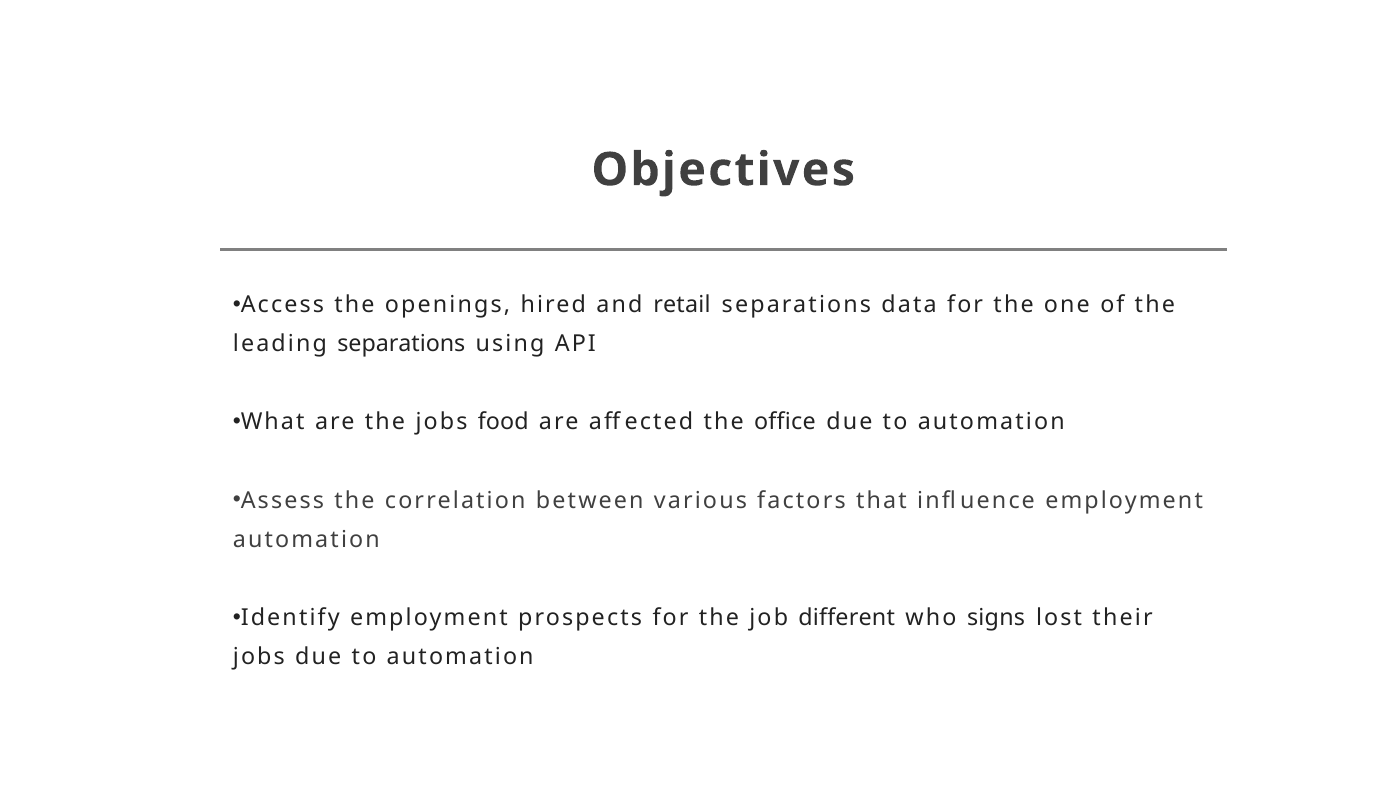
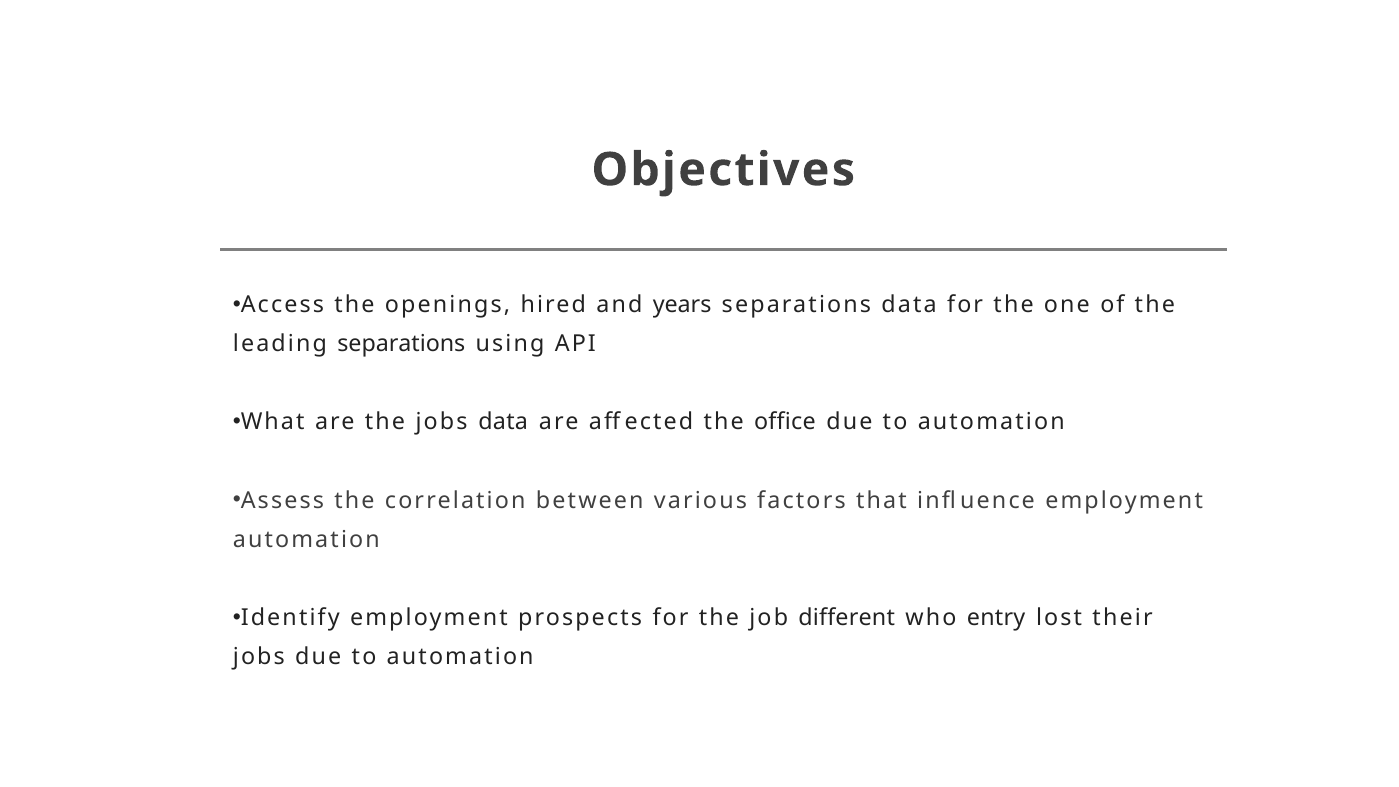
retail: retail -> years (682, 305)
jobs food: food -> data (503, 422)
signs: signs -> entry (996, 618)
